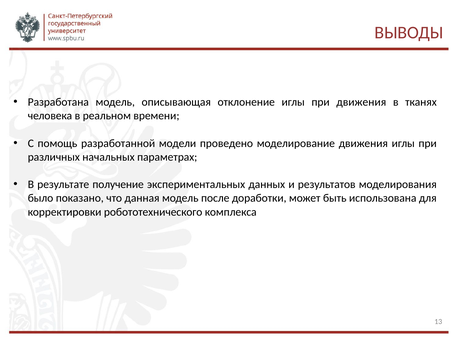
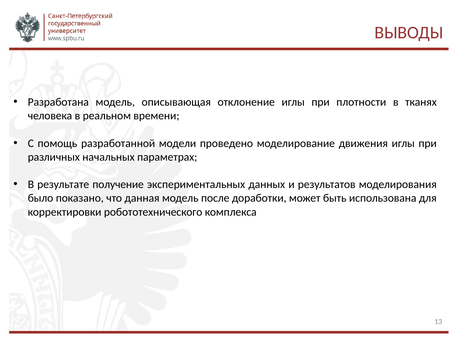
при движения: движения -> плотности (361, 102)
